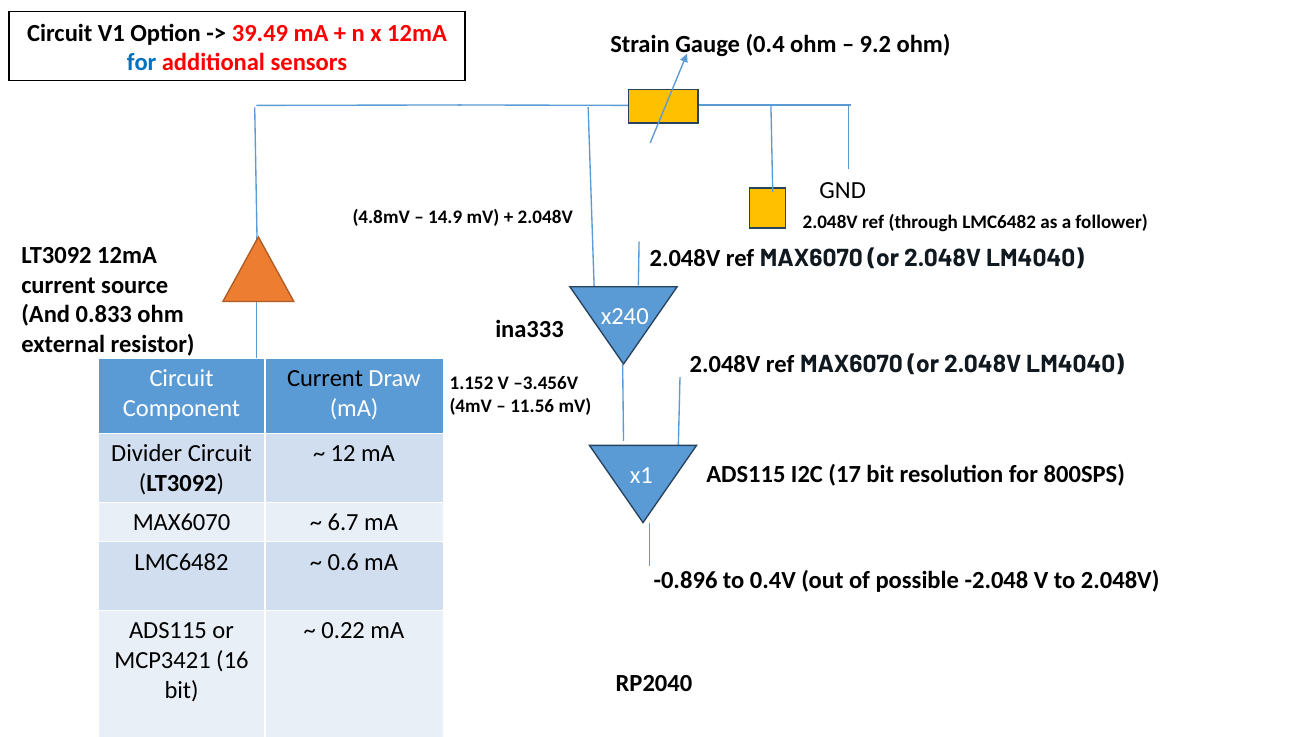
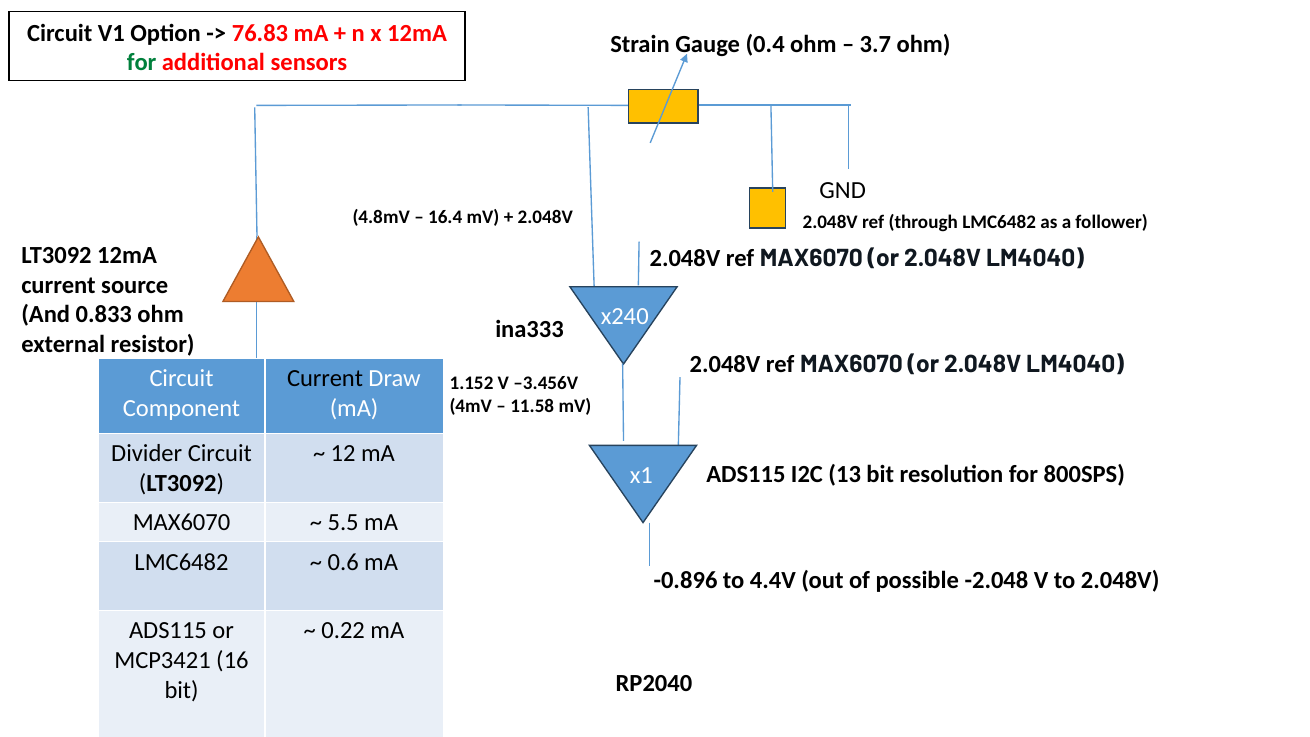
39.49: 39.49 -> 76.83 (260, 33)
9.2: 9.2 -> 3.7 (875, 44)
for colour: blue -> green (142, 62)
14.9: 14.9 -> 16.4 (445, 218)
11.56: 11.56 -> 11.58 (532, 406)
17: 17 -> 13 (845, 474)
6.7: 6.7 -> 5.5 (343, 523)
0.4V: 0.4V -> 4.4V (773, 581)
